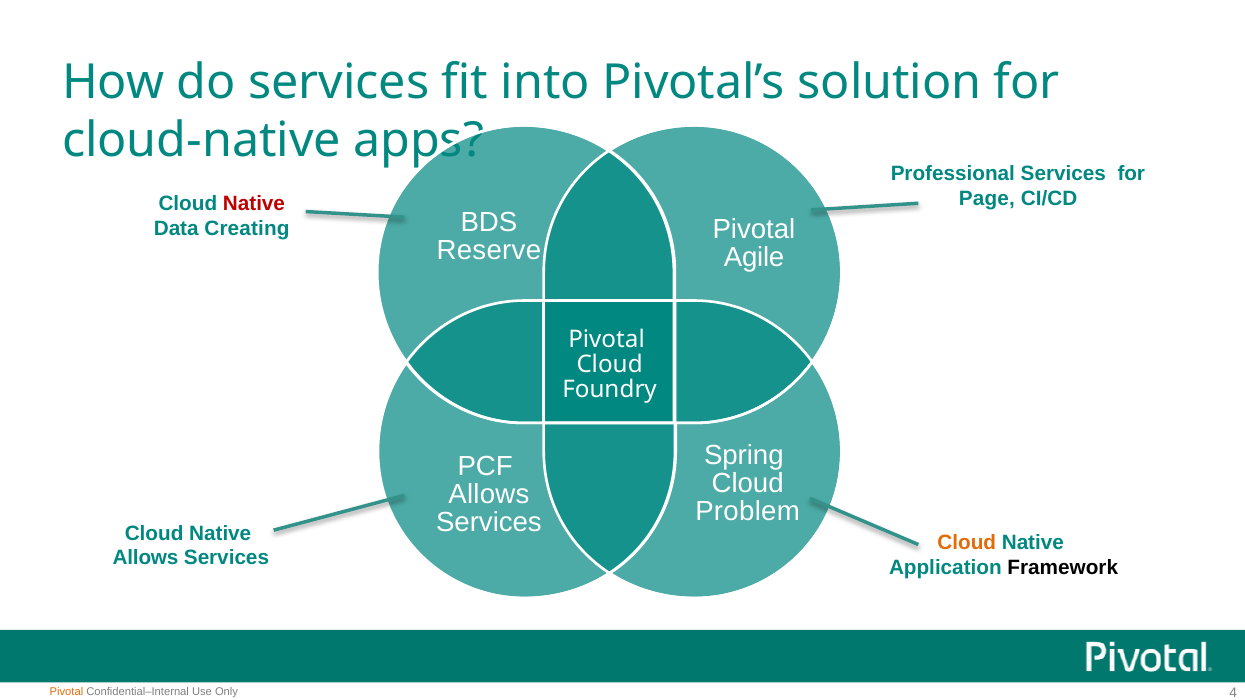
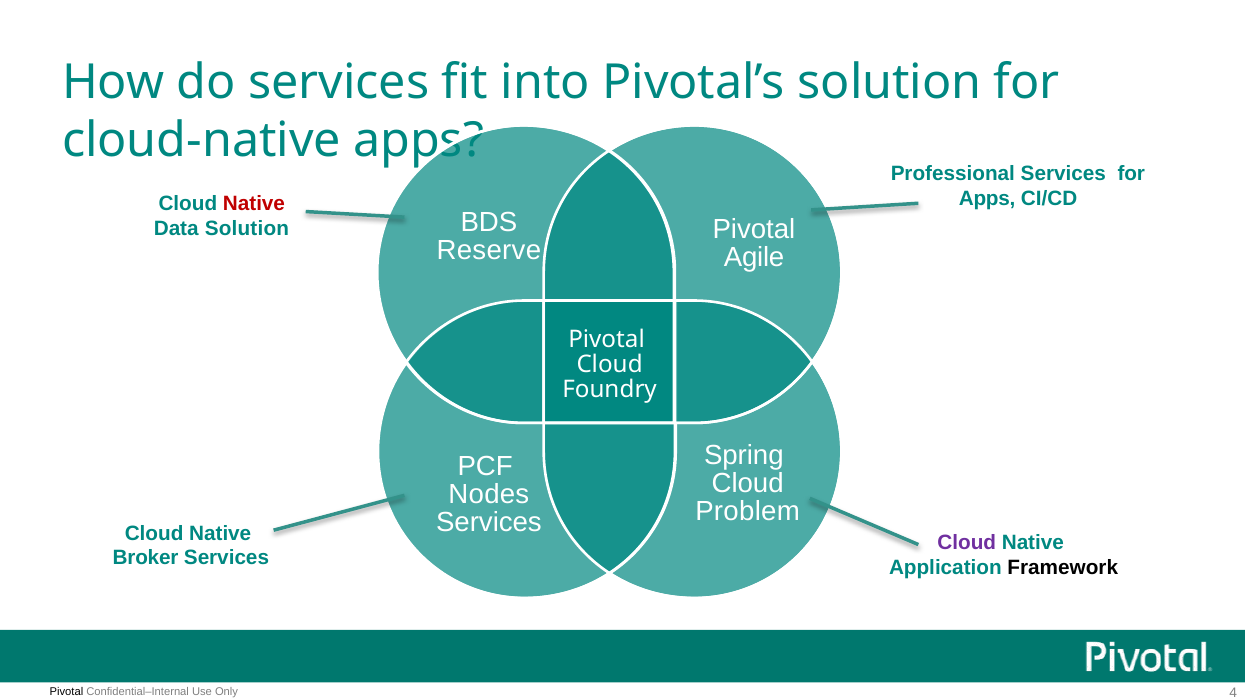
Page: Page -> Apps (987, 199)
Data Creating: Creating -> Solution (247, 228)
Allows: Allows -> Nodes (489, 495)
Cloud colour: orange -> purple (967, 543)
Allows: Allows -> Broker (146, 558)
Pivotal colour: orange -> black (66, 692)
